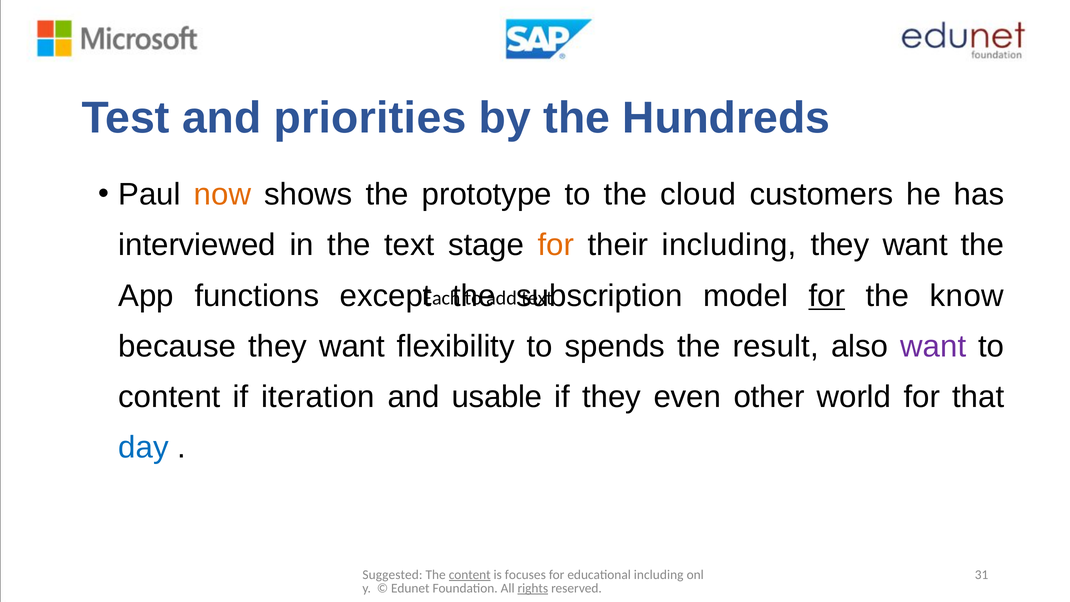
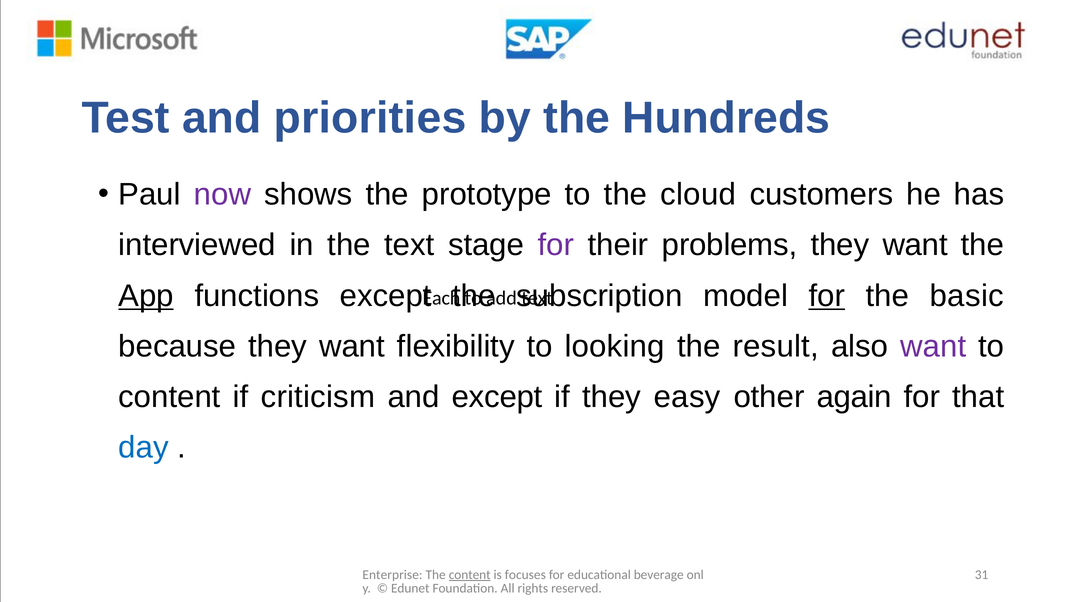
now colour: orange -> purple (222, 195)
for colour: orange -> purple (556, 245)
their including: including -> problems (730, 245)
App underline: none -> present (146, 296)
know: know -> basic (967, 296)
spends: spends -> looking (615, 346)
iteration: iteration -> criticism (318, 397)
and usable: usable -> except (497, 397)
even: even -> easy (687, 397)
world: world -> again (854, 397)
Suggested: Suggested -> Enterprise (393, 575)
educational including: including -> beverage (659, 575)
rights underline: present -> none (533, 588)
